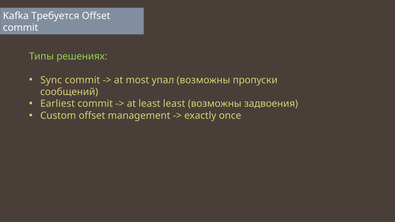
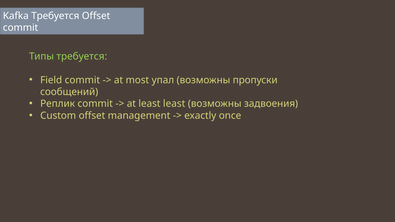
Типы решениях: решениях -> требуется (82, 56)
Sync: Sync -> Field (51, 80)
Earliest: Earliest -> Реплик (58, 104)
